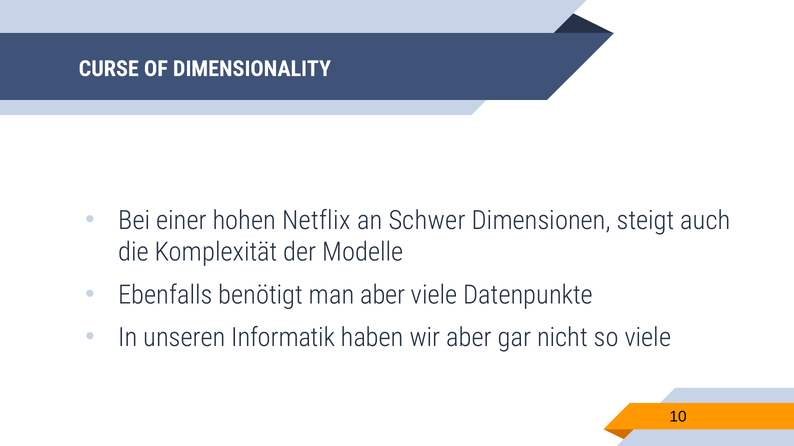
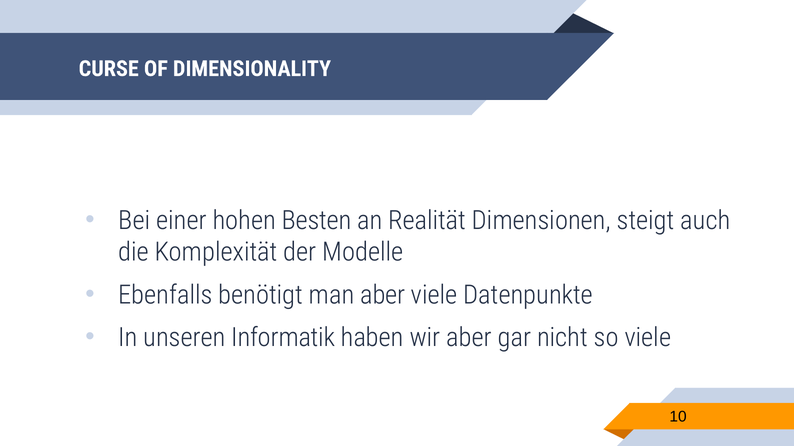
Netflix: Netflix -> Besten (317, 221)
Schwer: Schwer -> Realität (427, 221)
